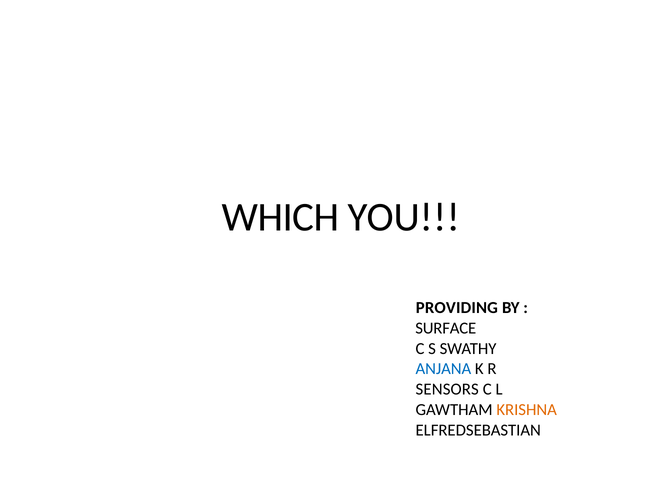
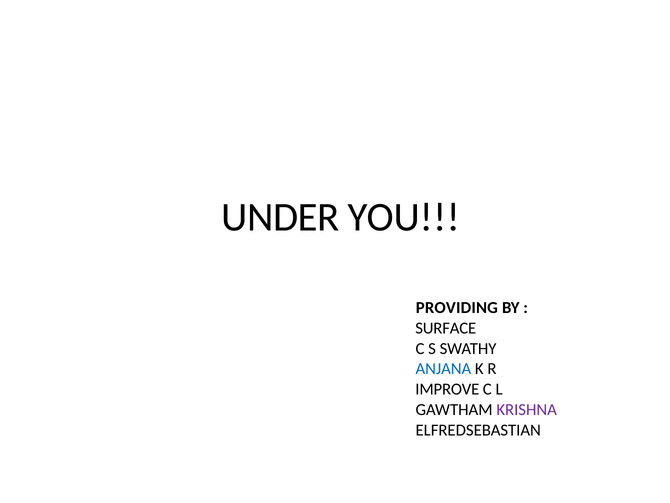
WHICH: WHICH -> UNDER (280, 217)
SENSORS: SENSORS -> IMPROVE (447, 389)
KRISHNA colour: orange -> purple (527, 409)
